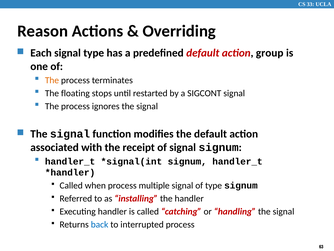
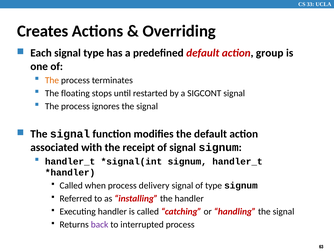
Reason: Reason -> Creates (43, 31)
multiple: multiple -> delivery (154, 185)
back colour: blue -> purple (100, 224)
